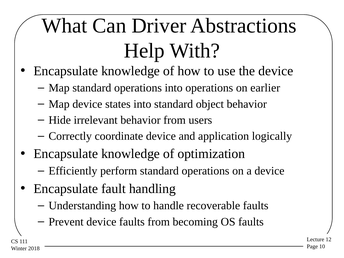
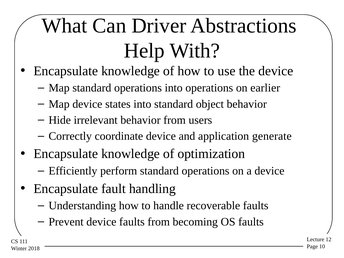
logically: logically -> generate (272, 136)
